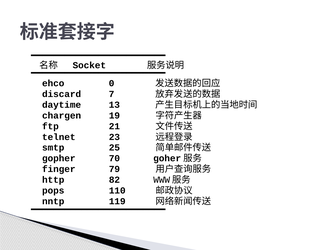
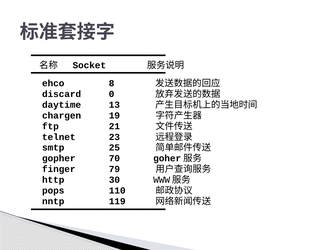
0: 0 -> 8 (112, 83)
7: 7 -> 0 (112, 94)
82: 82 -> 30 (114, 180)
